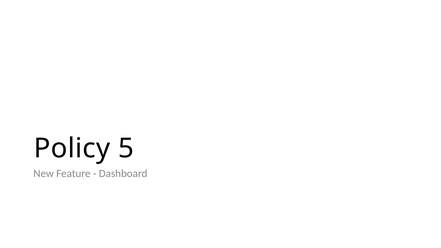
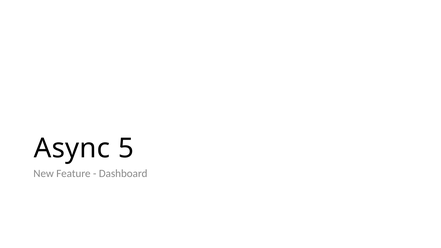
Policy: Policy -> Async (72, 148)
